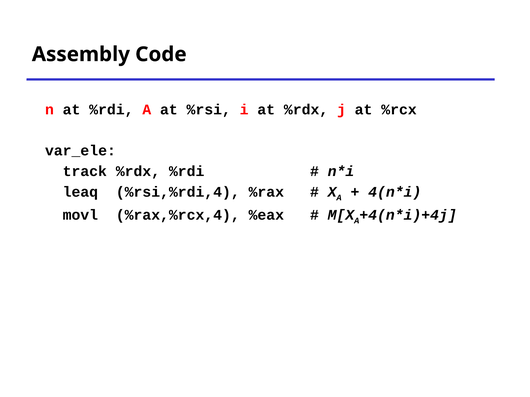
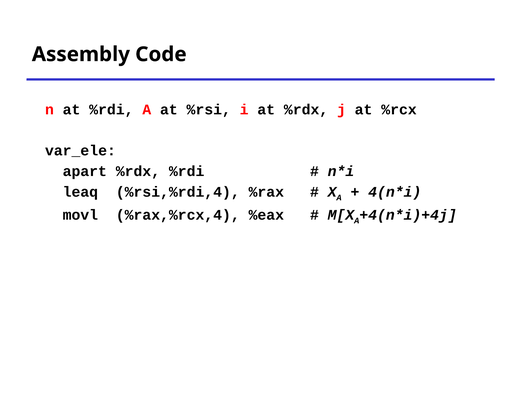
track: track -> apart (85, 172)
